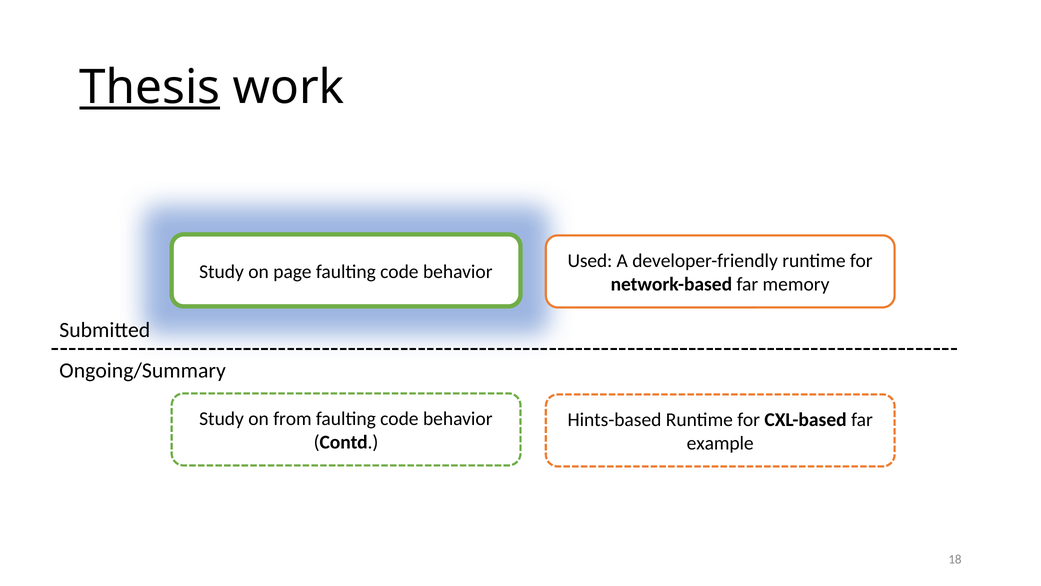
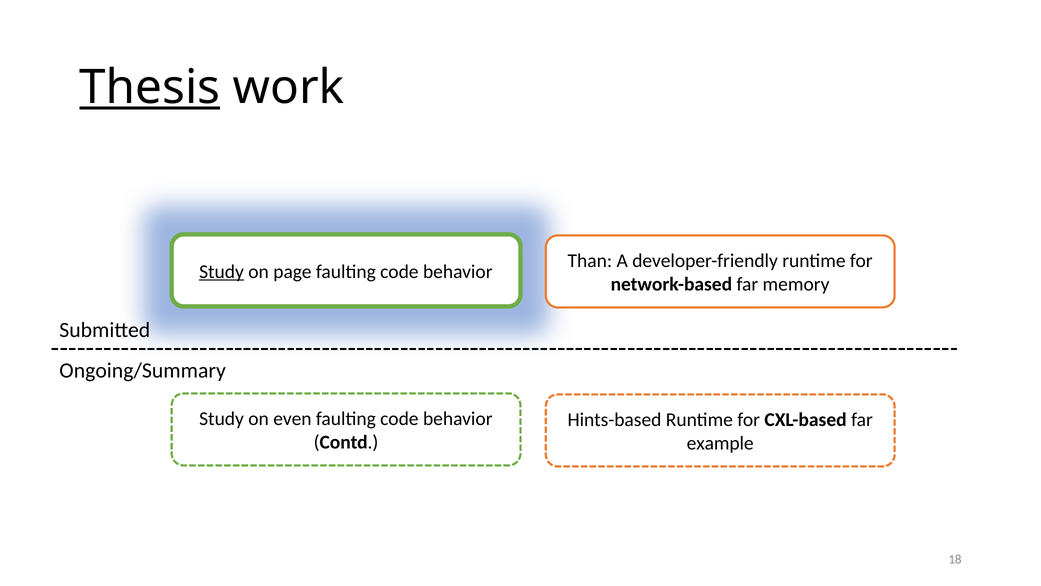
Used: Used -> Than (590, 261)
Study underline: none -> present (222, 272)
from: from -> even (292, 419)
